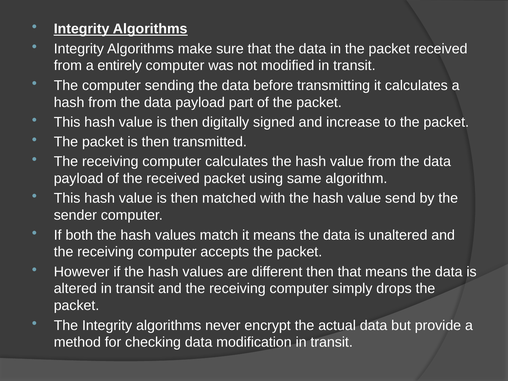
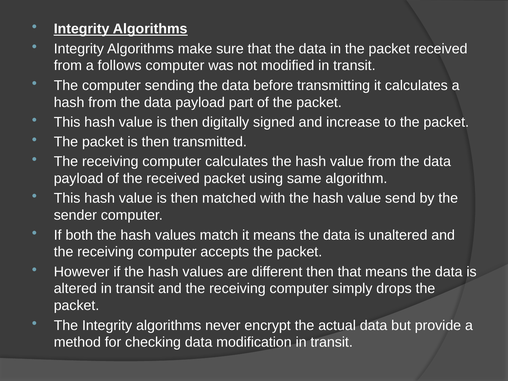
entirely: entirely -> follows (120, 66)
